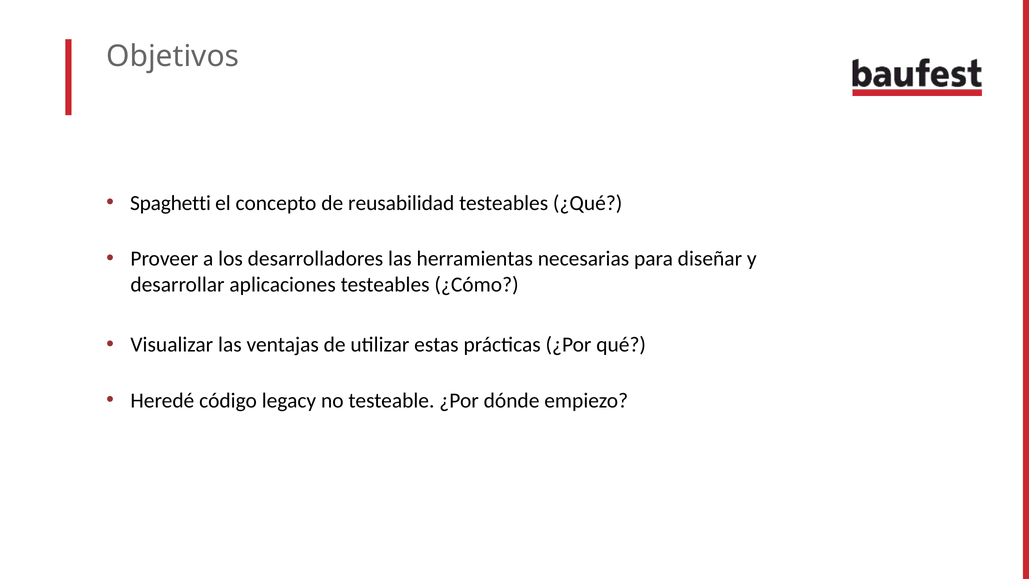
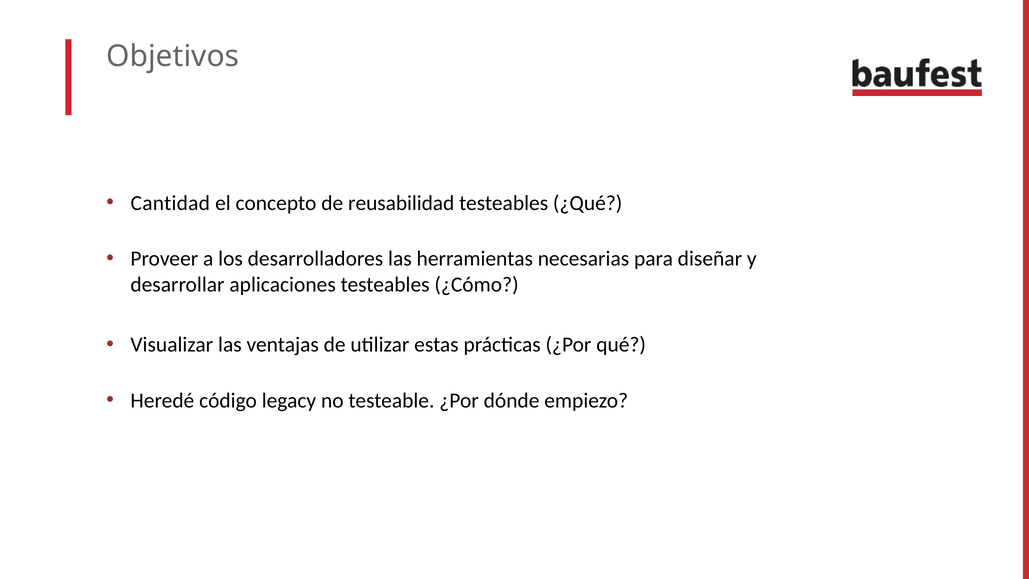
Spaghetti: Spaghetti -> Cantidad (170, 203)
